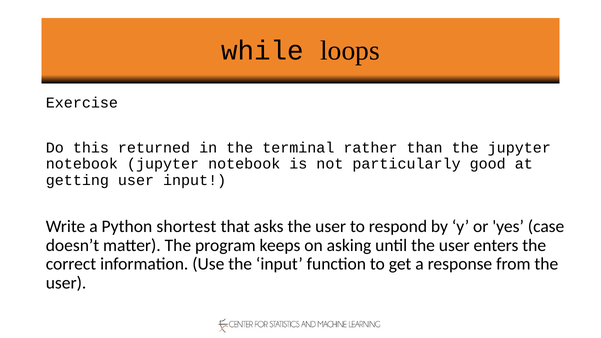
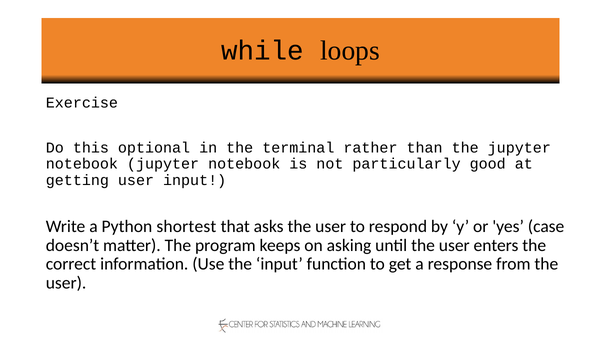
returned: returned -> optional (154, 148)
